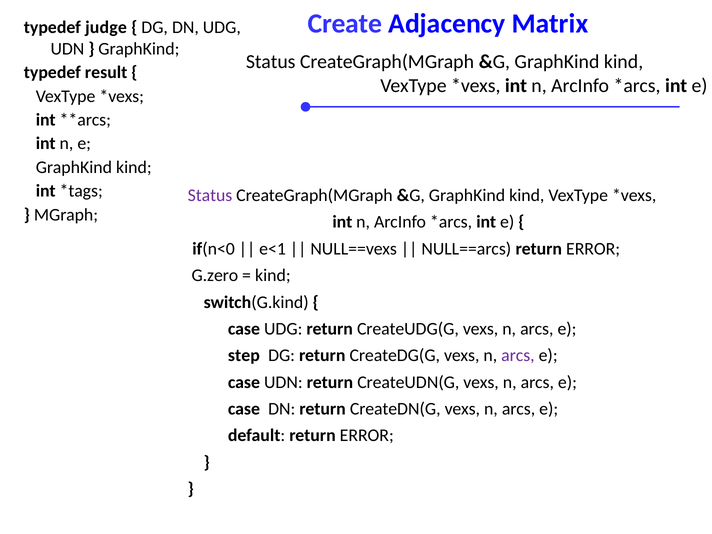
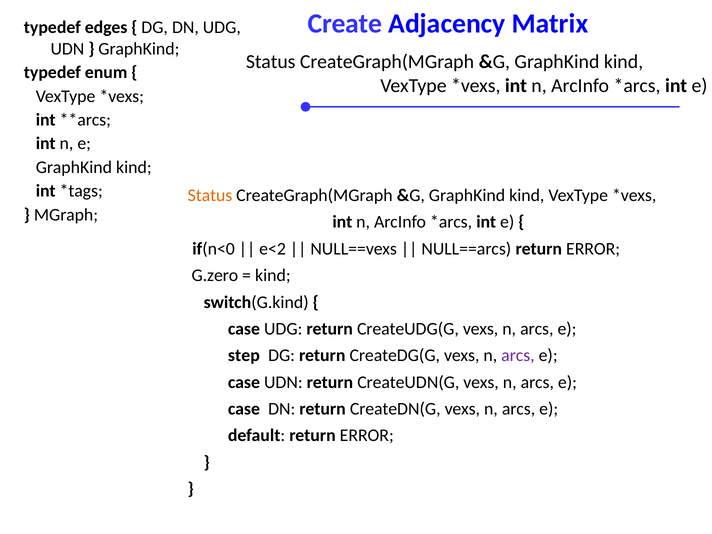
judge: judge -> edges (106, 27)
result: result -> enum (106, 72)
Status colour: purple -> orange (210, 195)
e<1: e<1 -> e<2 (273, 249)
